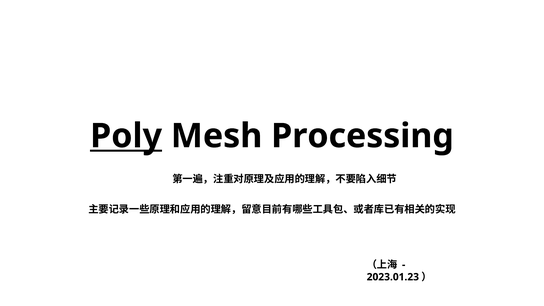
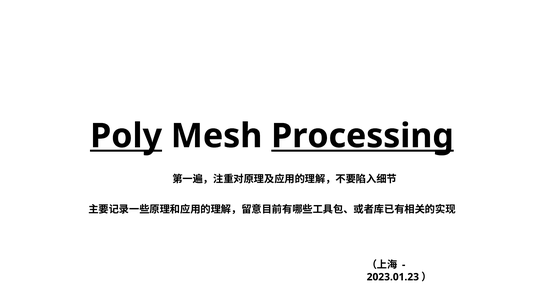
Processing underline: none -> present (362, 136)
